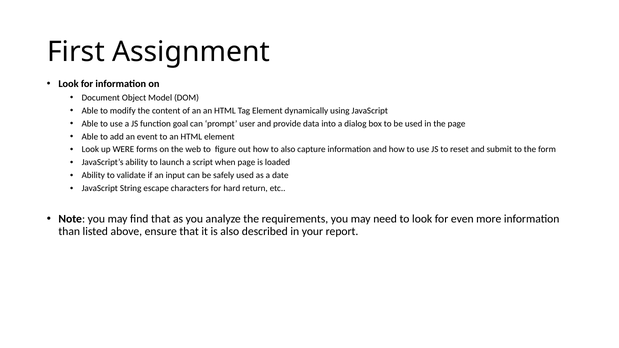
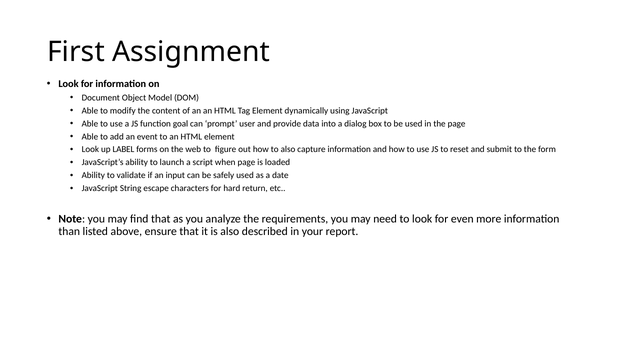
WERE: WERE -> LABEL (123, 150)
